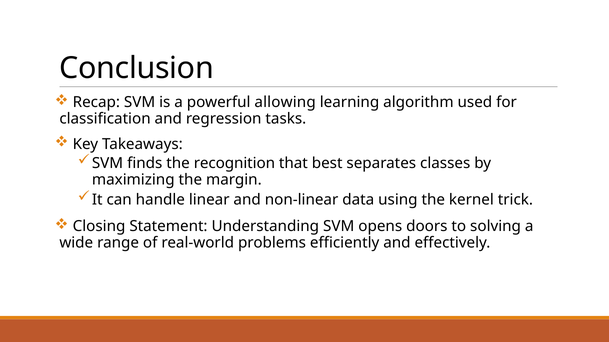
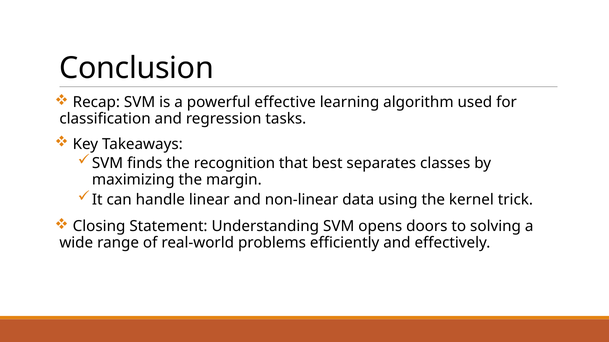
allowing: allowing -> effective (285, 103)
